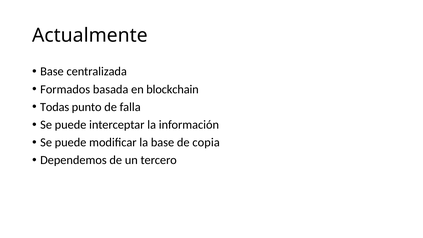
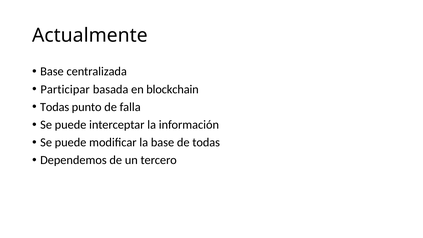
Formados: Formados -> Participar (65, 89)
de copia: copia -> todas (206, 142)
